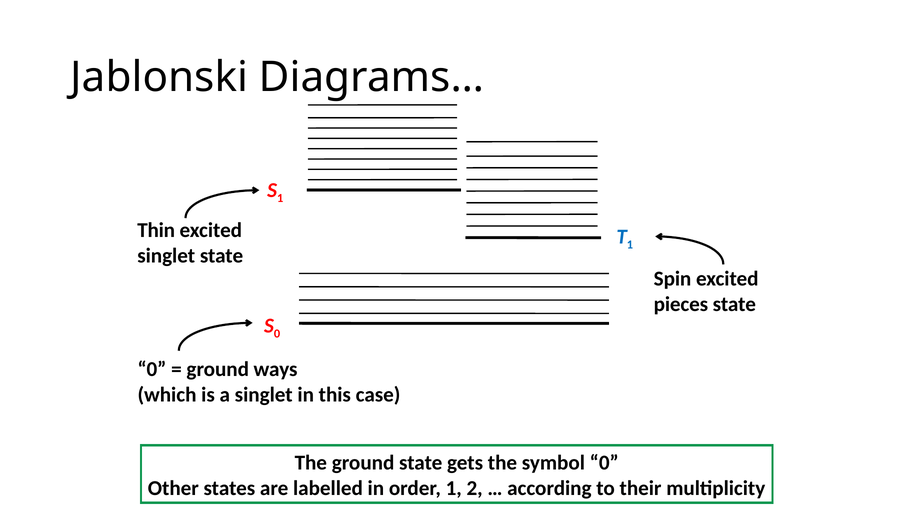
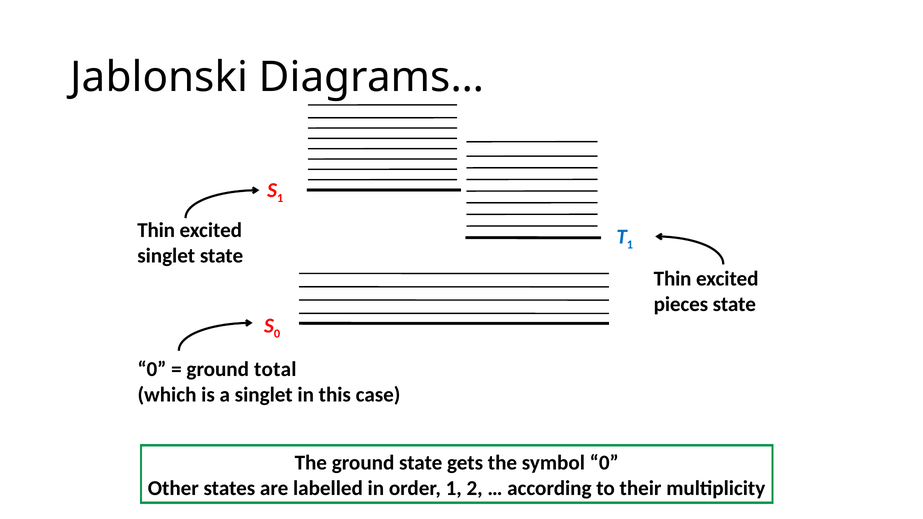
Spin: Spin -> Thin (673, 279)
ways: ways -> total (275, 370)
